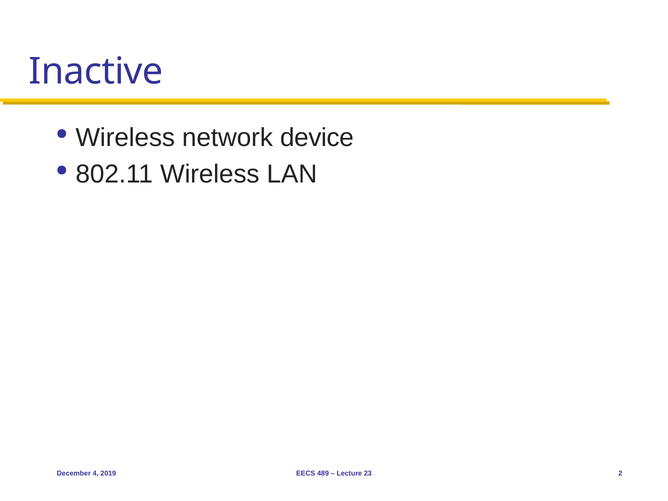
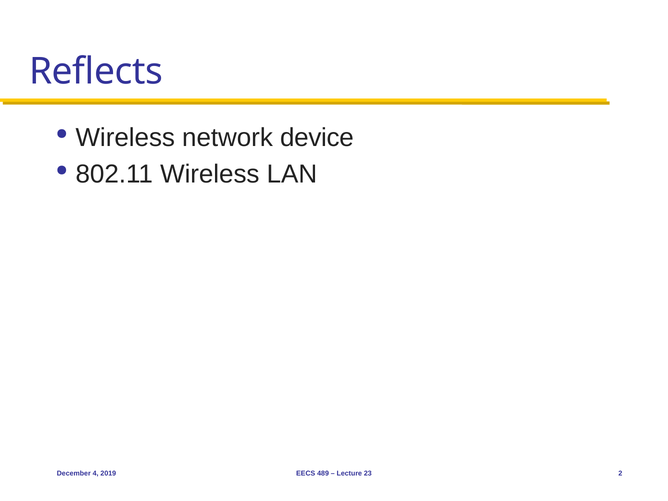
Inactive: Inactive -> Reflects (96, 72)
